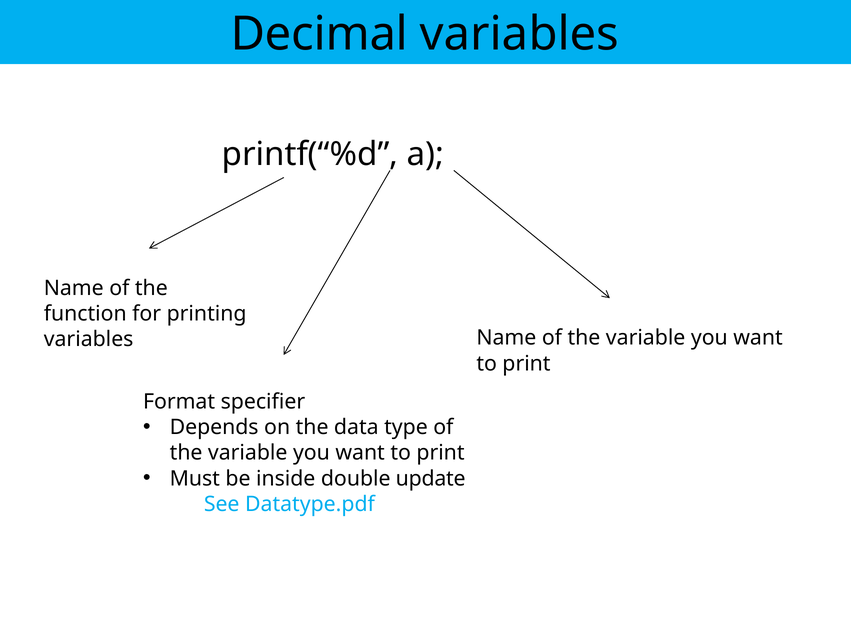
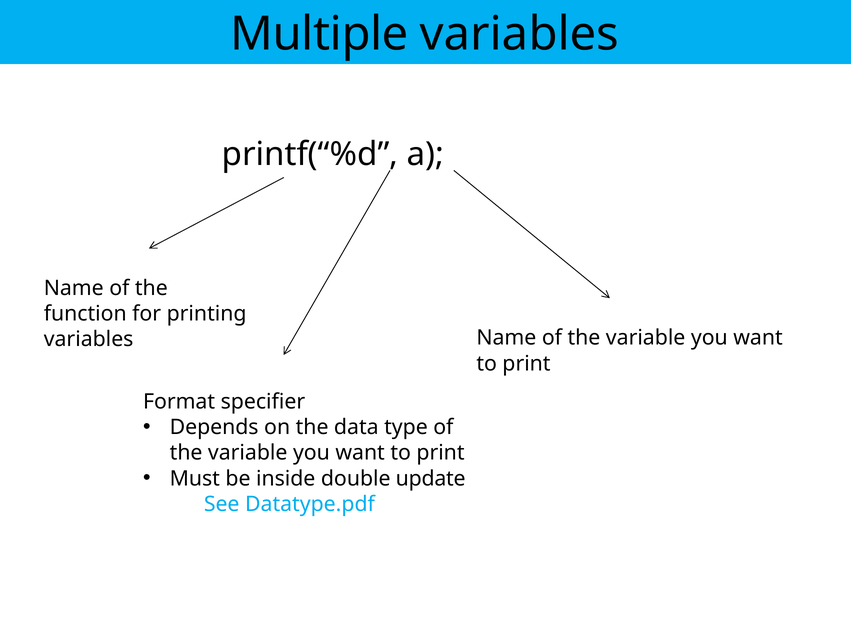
Decimal: Decimal -> Multiple (319, 34)
